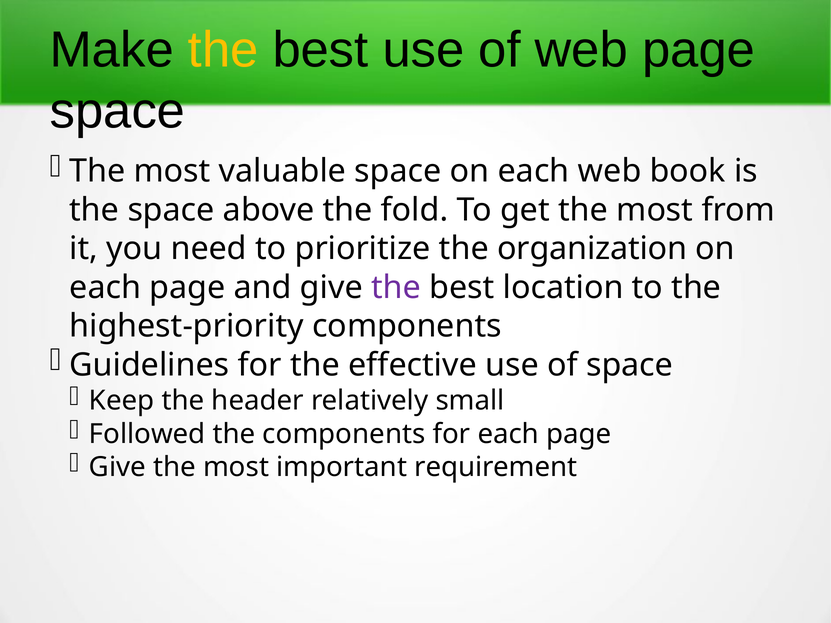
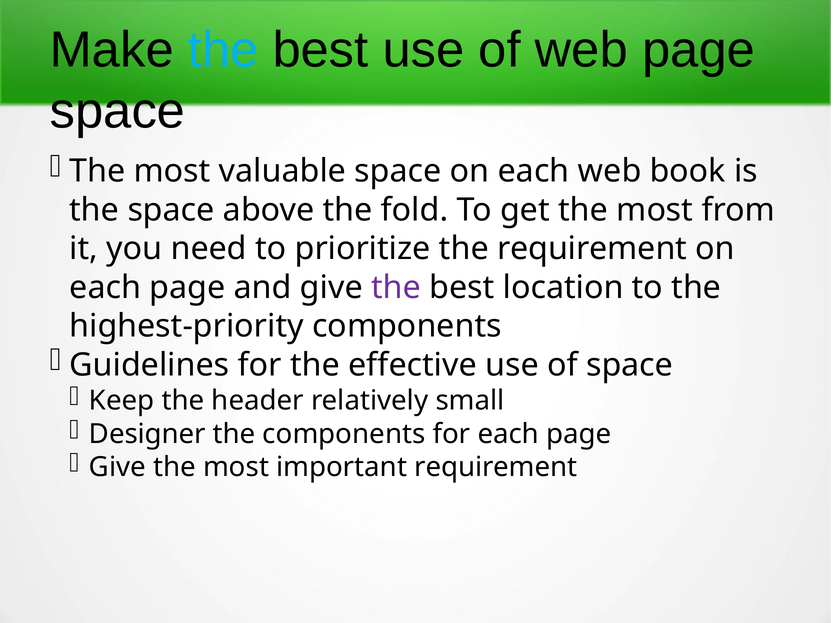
the colour: yellow -> light blue (223, 50)
the organization: organization -> requirement (592, 249)
Followed: Followed -> Designer (147, 434)
